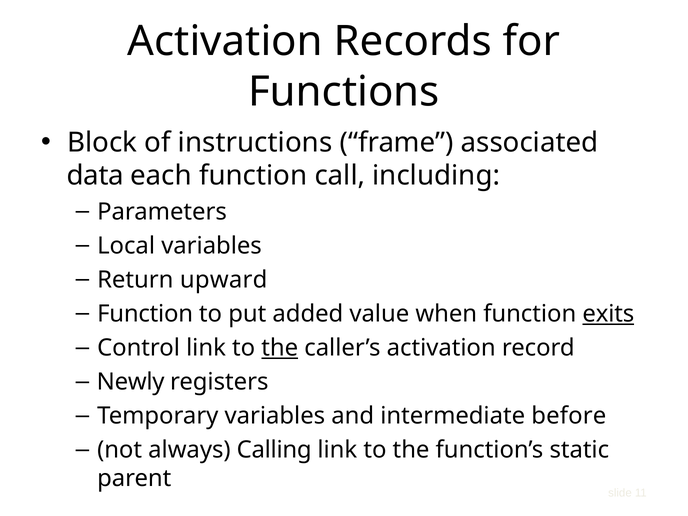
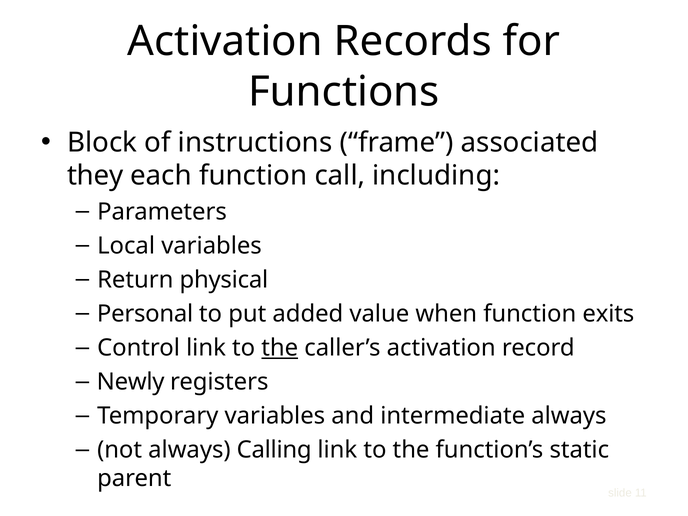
data: data -> they (95, 176)
upward: upward -> physical (224, 280)
Function: Function -> Personal (145, 314)
exits underline: present -> none (608, 314)
intermediate before: before -> always (569, 416)
